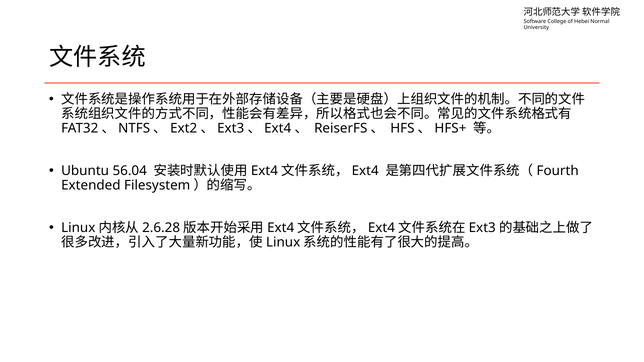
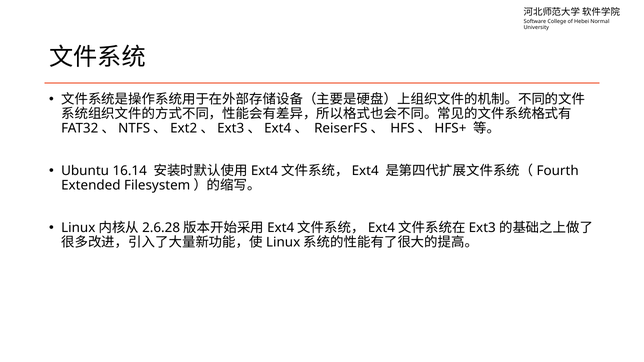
56.04: 56.04 -> 16.14 (130, 171)
